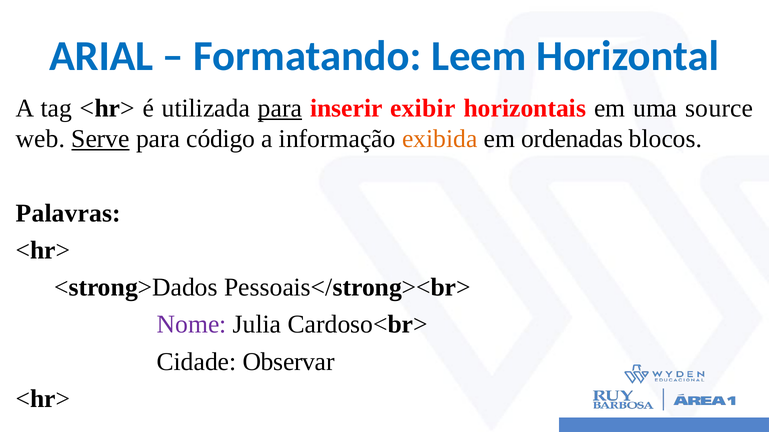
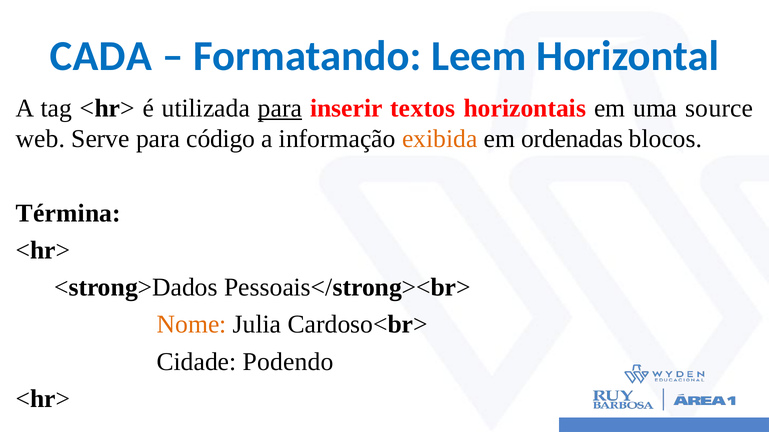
ARIAL: ARIAL -> CADA (101, 56)
exibir: exibir -> textos (423, 108)
Serve underline: present -> none (100, 139)
Palavras: Palavras -> Términa (68, 213)
Nome colour: purple -> orange (192, 325)
Observar: Observar -> Podendo (288, 362)
